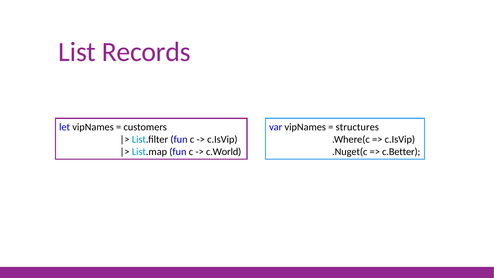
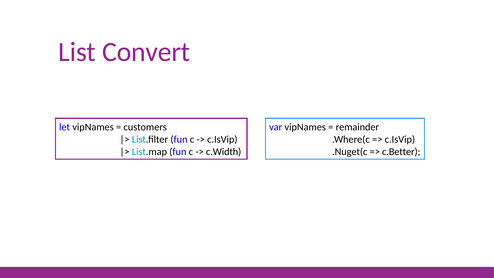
Records: Records -> Convert (146, 52)
structures: structures -> remainder (357, 127)
c.World: c.World -> c.Width (224, 152)
